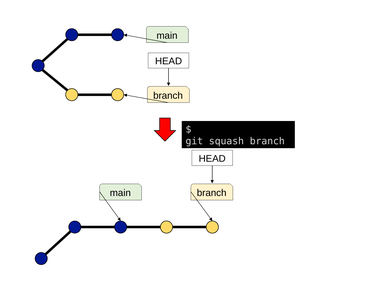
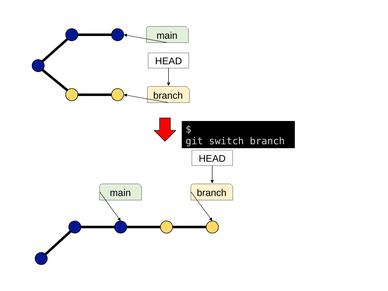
squash: squash -> switch (226, 141)
